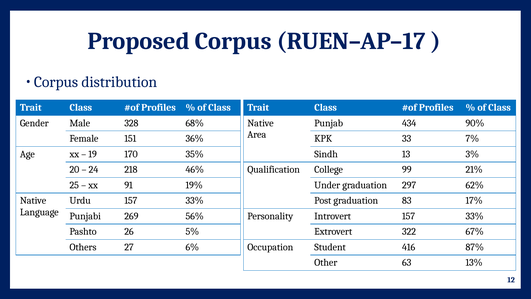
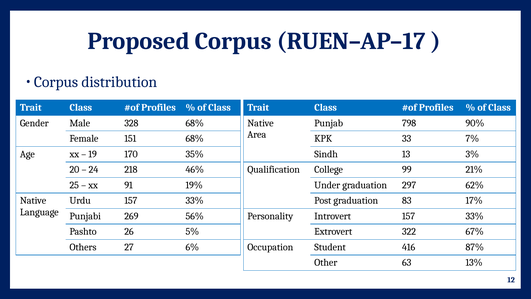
434: 434 -> 798 (409, 123)
151 36%: 36% -> 68% (195, 138)
